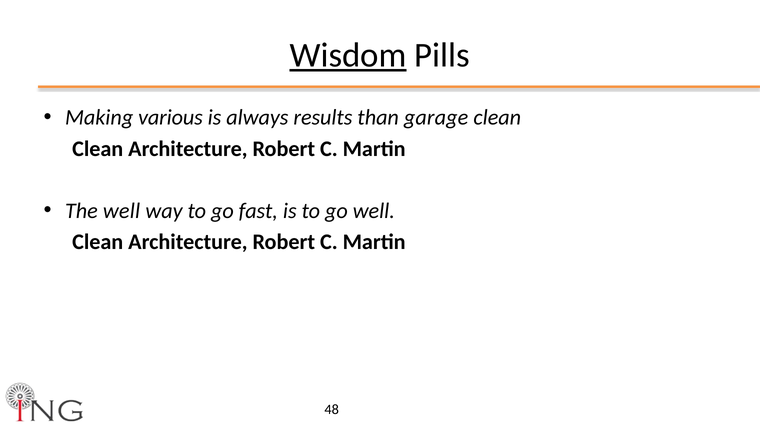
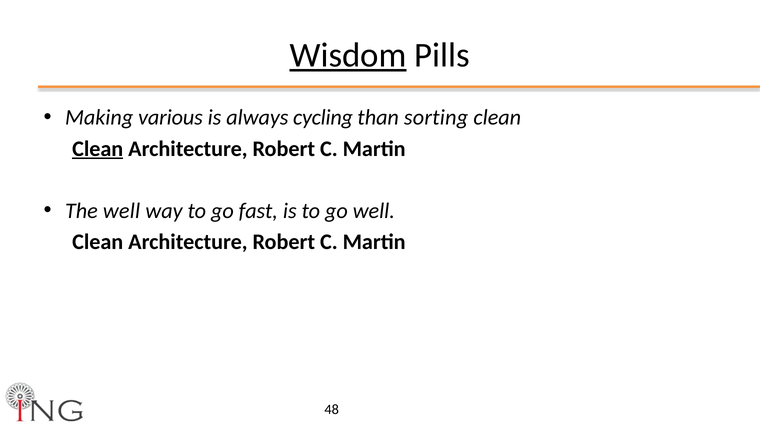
results: results -> cycling (323, 117)
garage: garage -> sorting (436, 117)
Clean underline: none -> present (98, 149)
